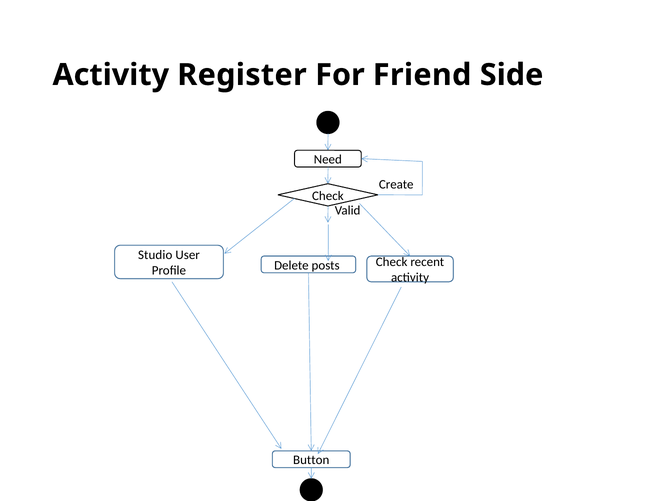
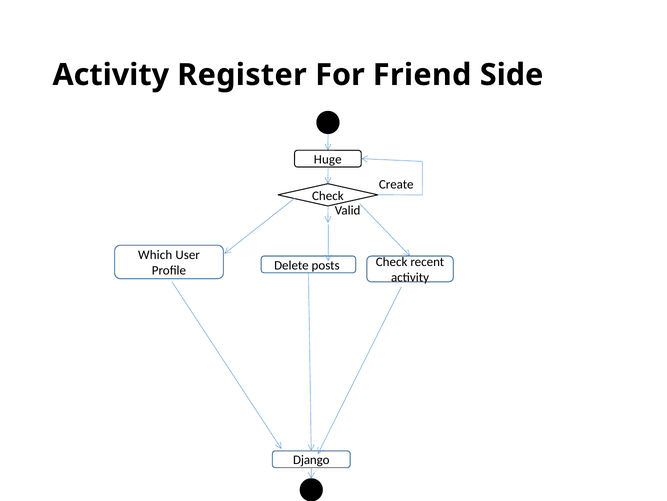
Need: Need -> Huge (328, 159)
Studio: Studio -> Which (155, 255)
Button: Button -> Django (311, 459)
